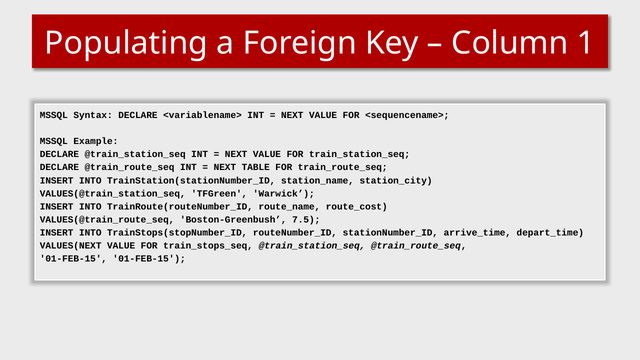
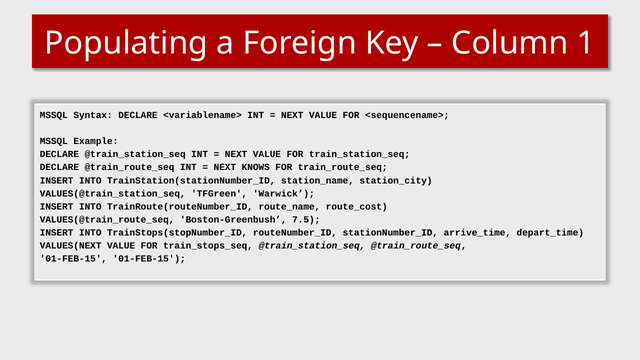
TABLE: TABLE -> KNOWS (256, 167)
